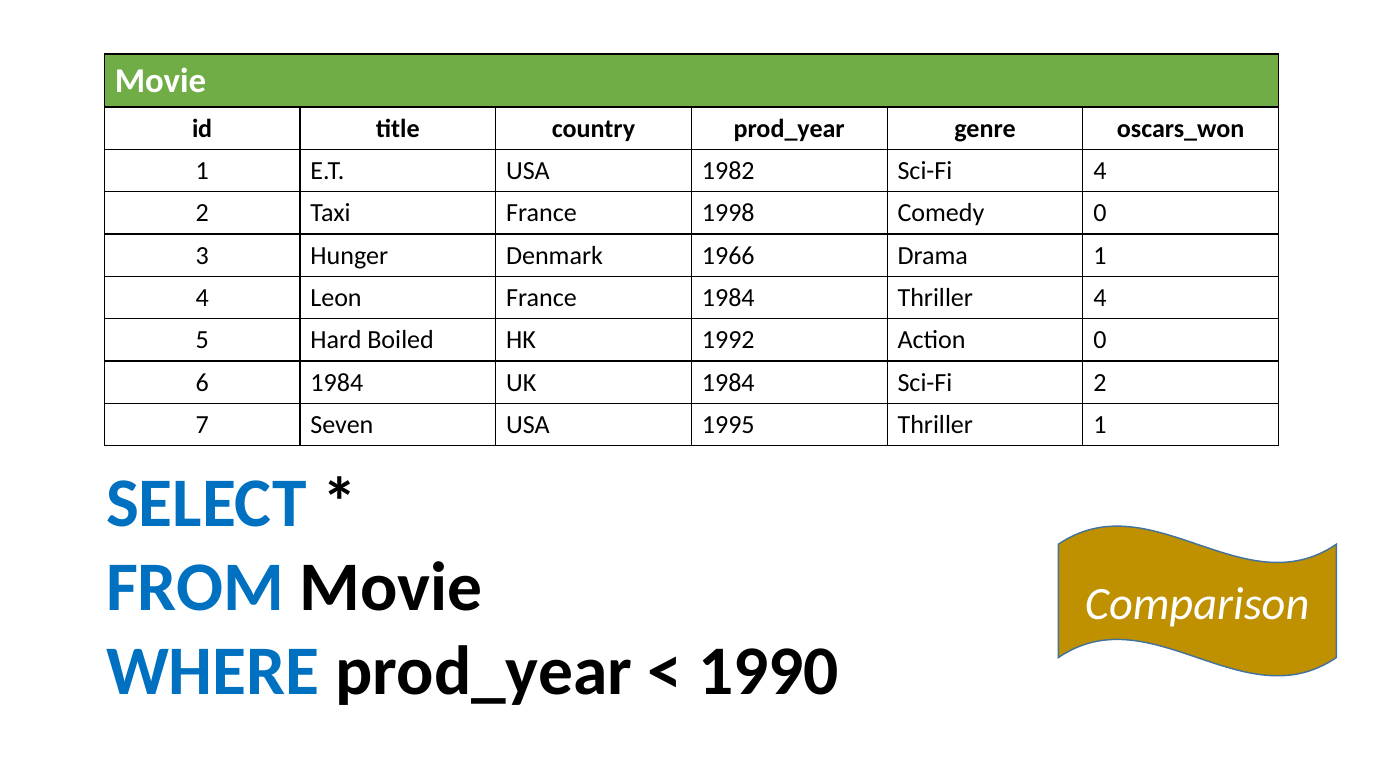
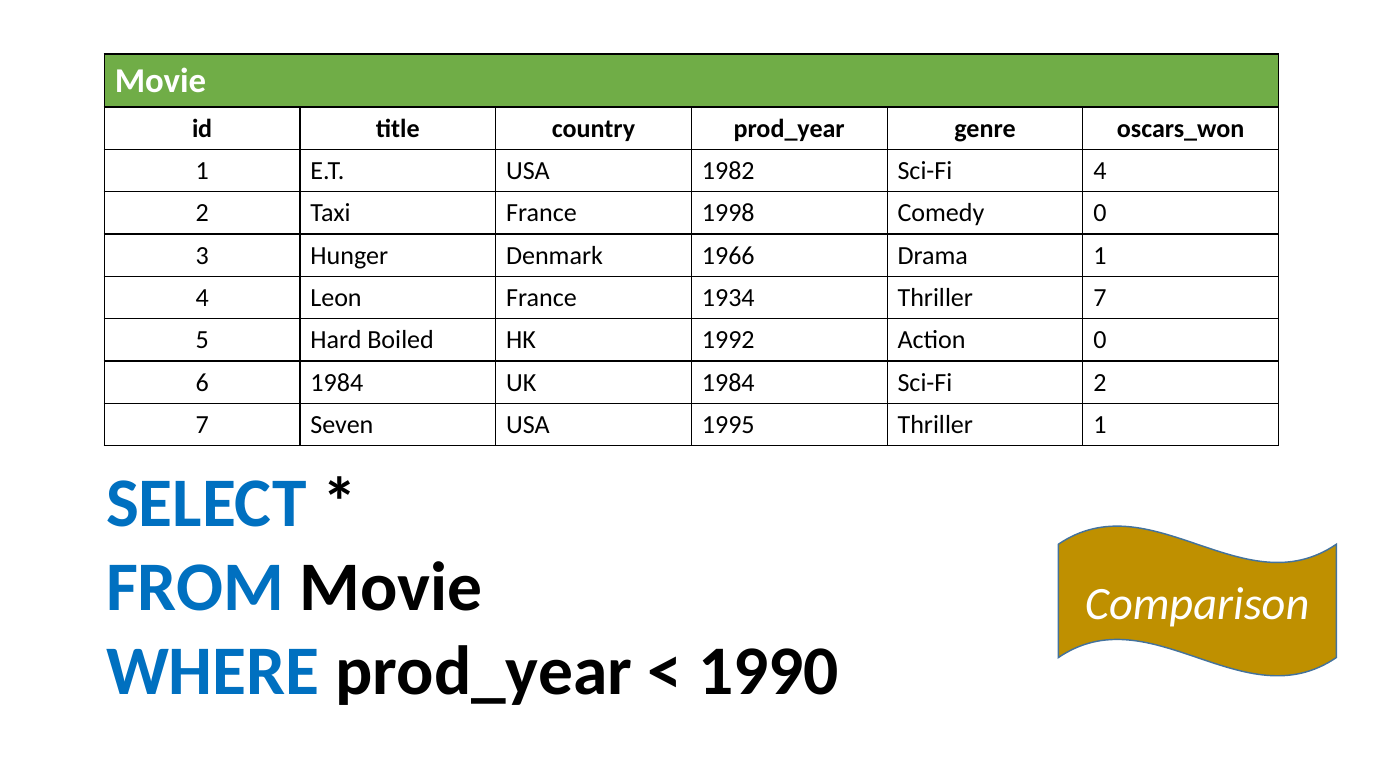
France 1984: 1984 -> 1934 (728, 298)
Thriller 4: 4 -> 7 (1100, 298)
